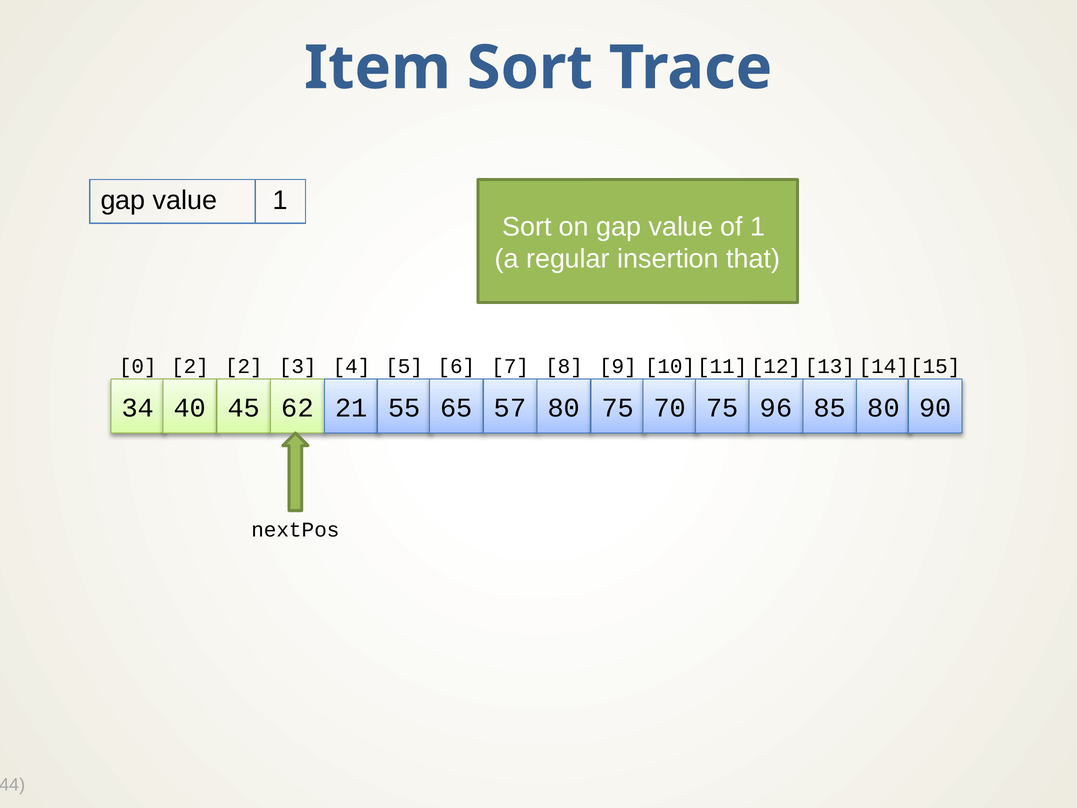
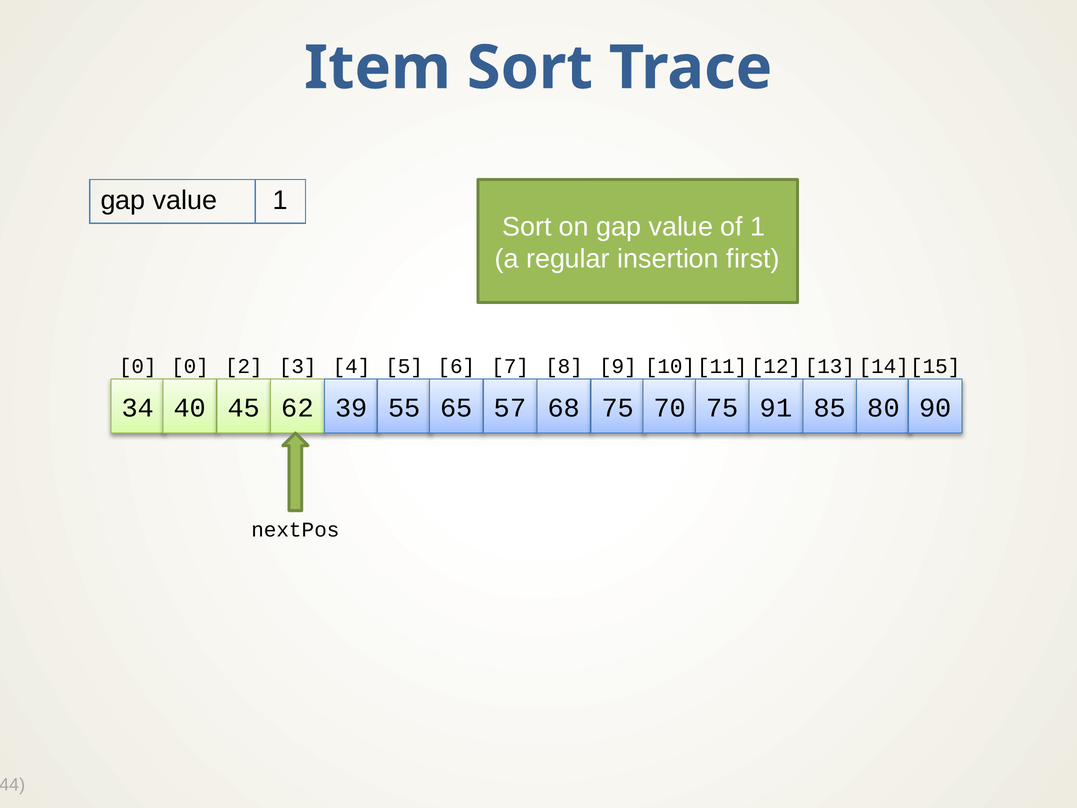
that: that -> first (753, 259)
0 2: 2 -> 0 (190, 366)
21: 21 -> 39 (351, 408)
57 80: 80 -> 68 (564, 408)
96: 96 -> 91 (776, 408)
